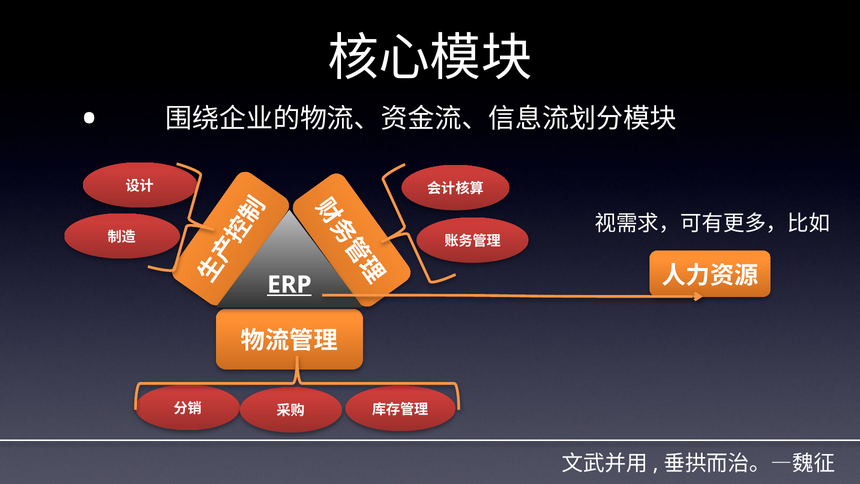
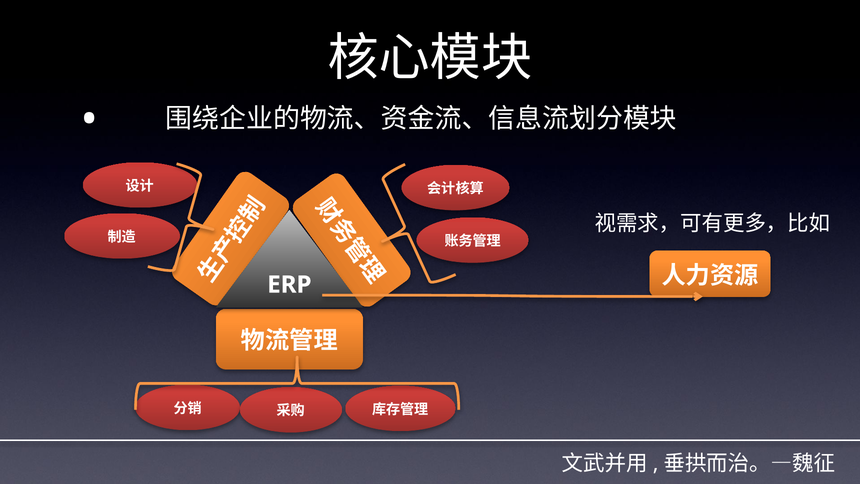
ERP underline: present -> none (289, 285)
